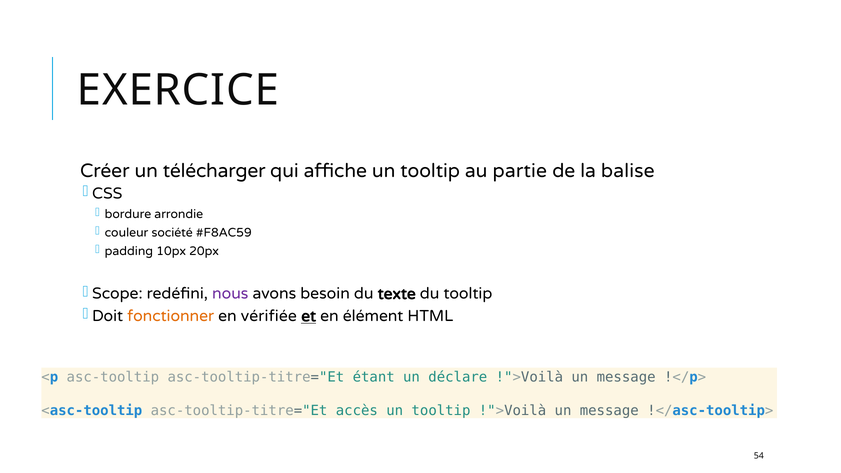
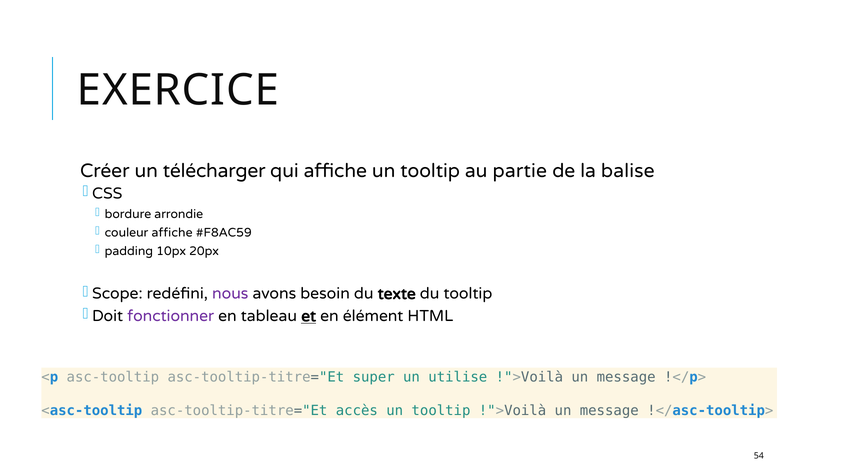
couleur société: société -> affiche (172, 233)
fonctionner colour: orange -> purple (171, 316)
vérifiée: vérifiée -> tableau (269, 316)
étant: étant -> super (374, 377)
déclare: déclare -> utilise (458, 377)
